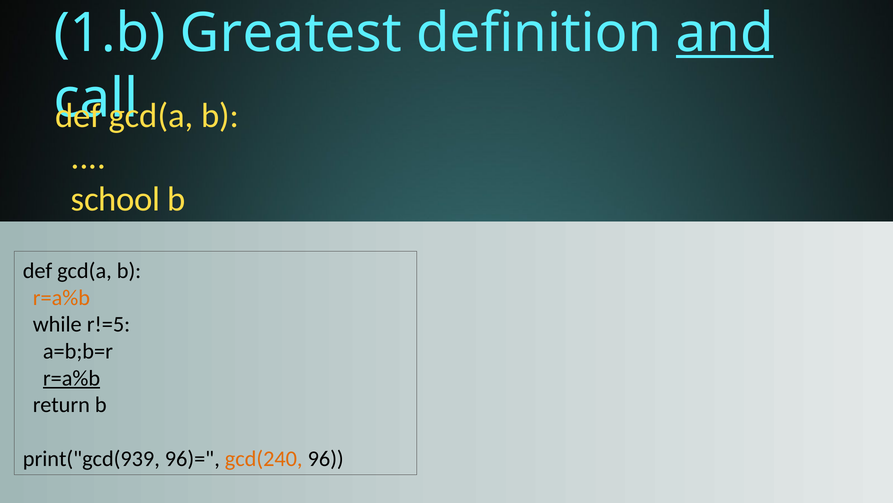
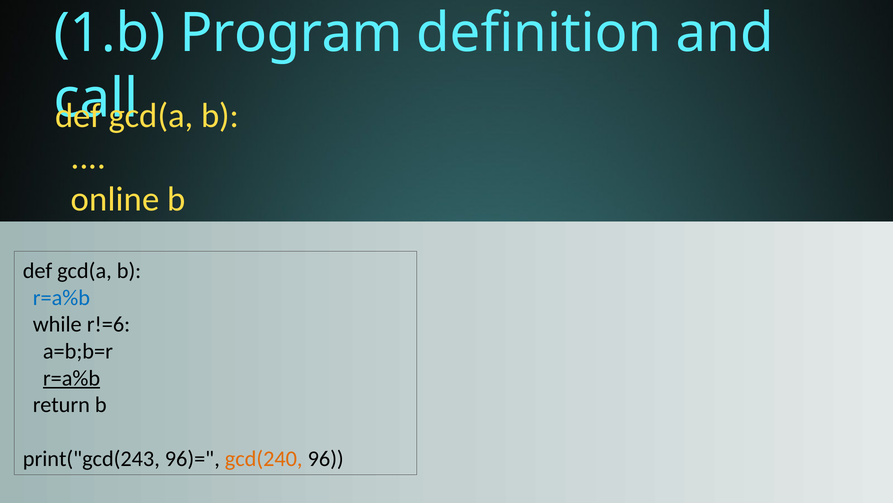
Greatest: Greatest -> Program (291, 33)
and underline: present -> none (725, 33)
school: school -> online (115, 199)
r=a%b colour: orange -> blue (61, 297)
r!=5: r!=5 -> r!=6 (108, 324)
print("gcd(939: print("gcd(939 -> print("gcd(243 (91, 458)
